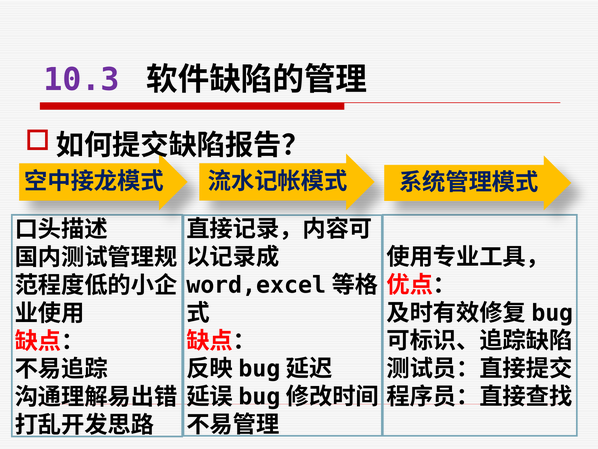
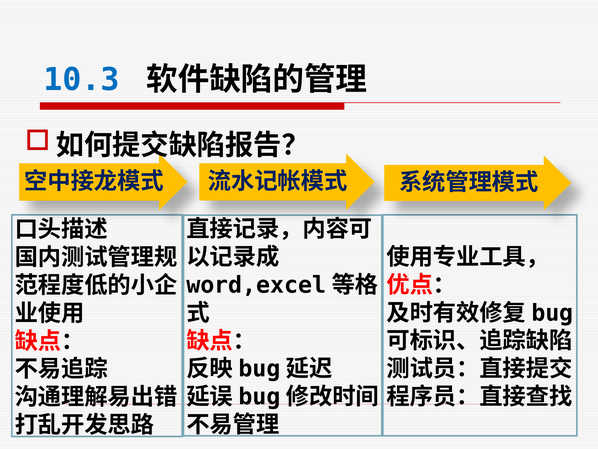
10.3 colour: purple -> blue (82, 80)
